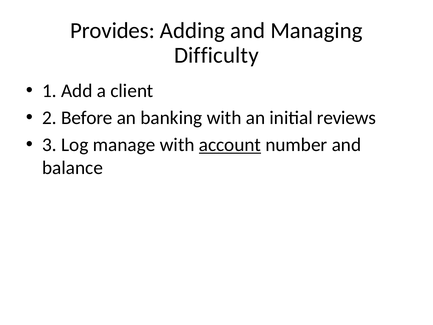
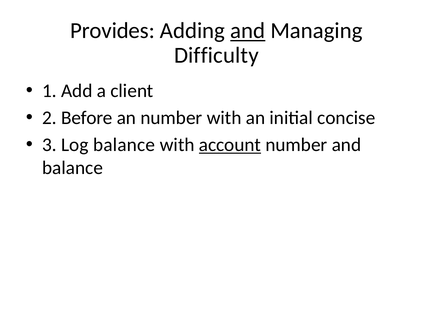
and underline: none -> present (248, 31)
an banking: banking -> number (171, 118)
reviews: reviews -> concise (346, 118)
Log manage: manage -> balance (124, 145)
